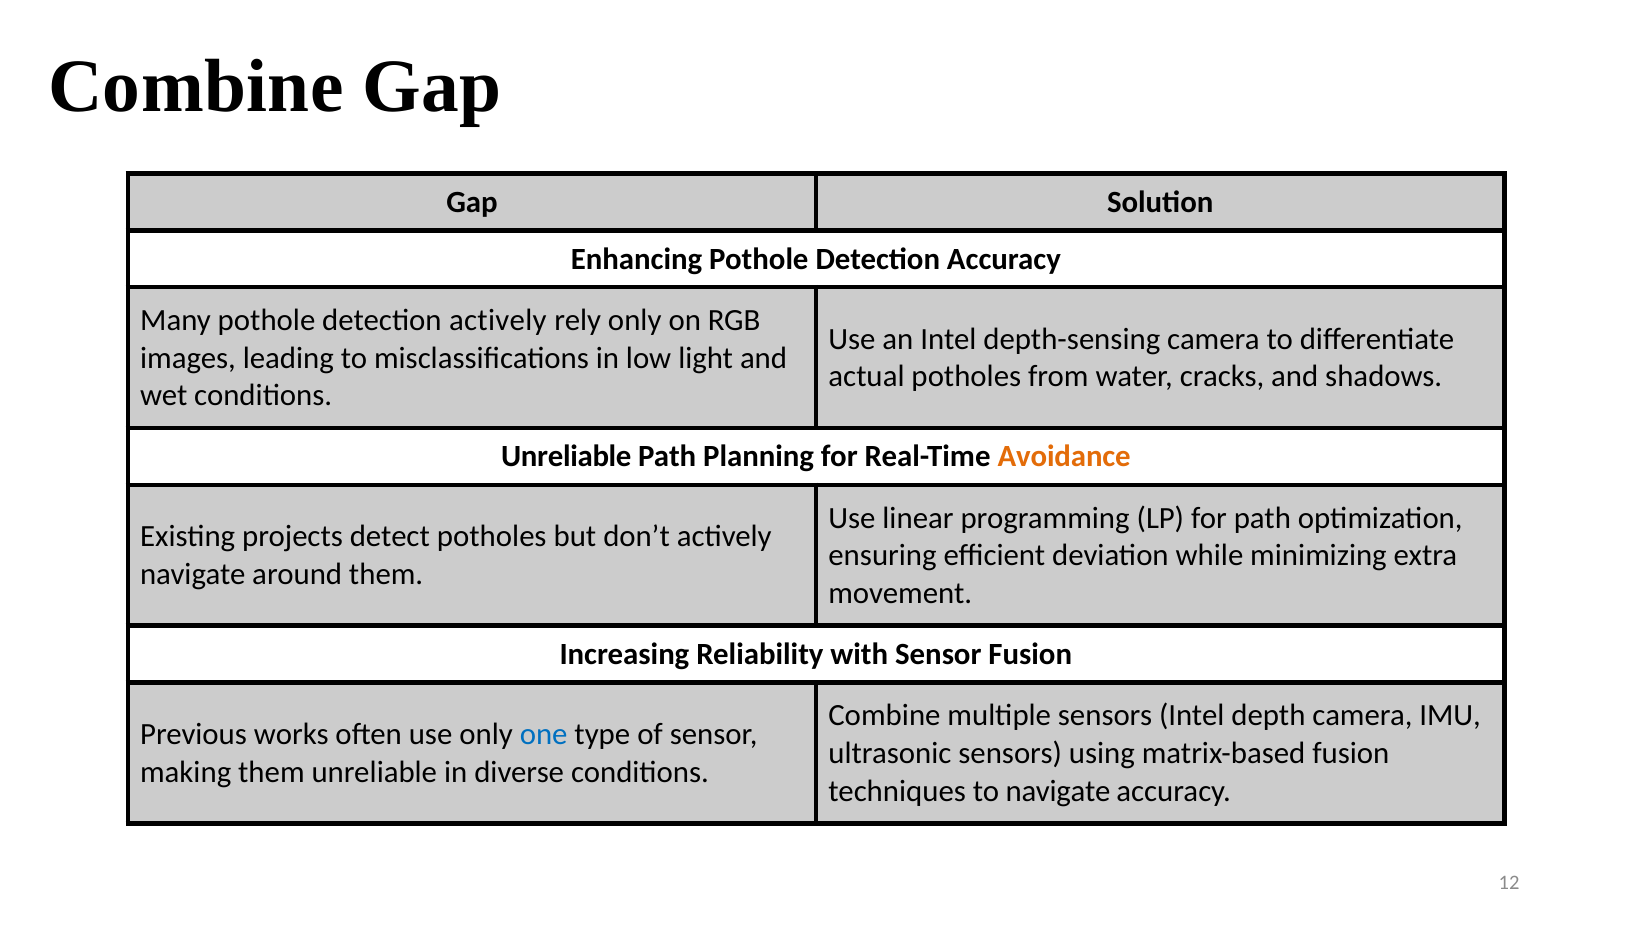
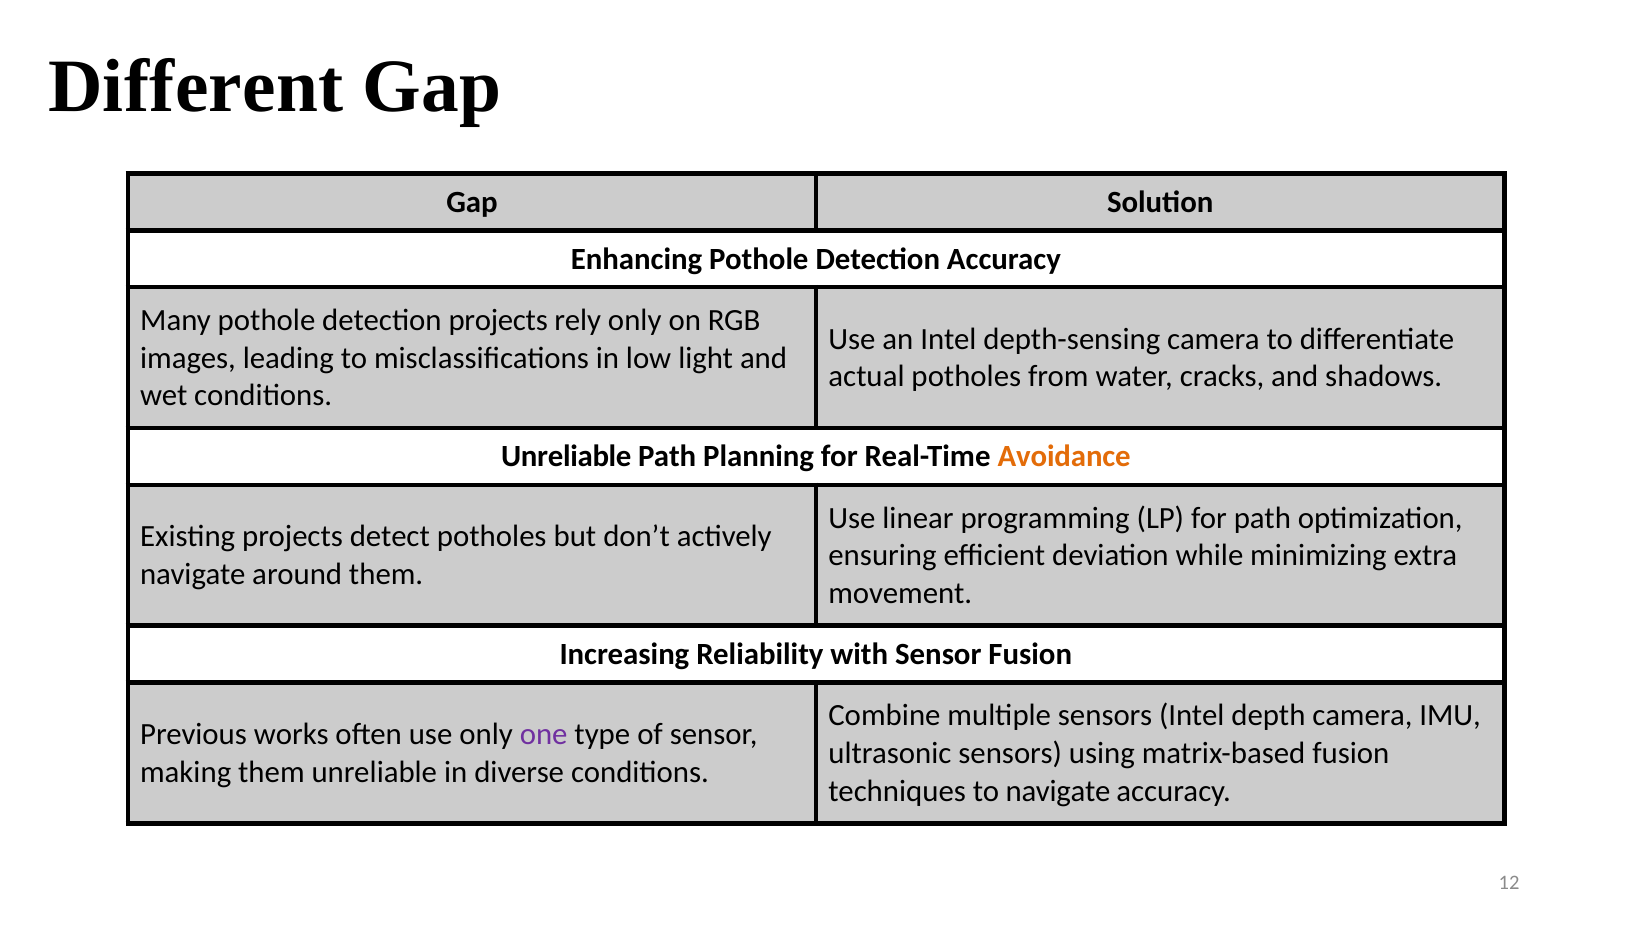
Combine: Combine -> Different (196, 87)
detection actively: actively -> projects (498, 320)
one colour: blue -> purple (544, 735)
